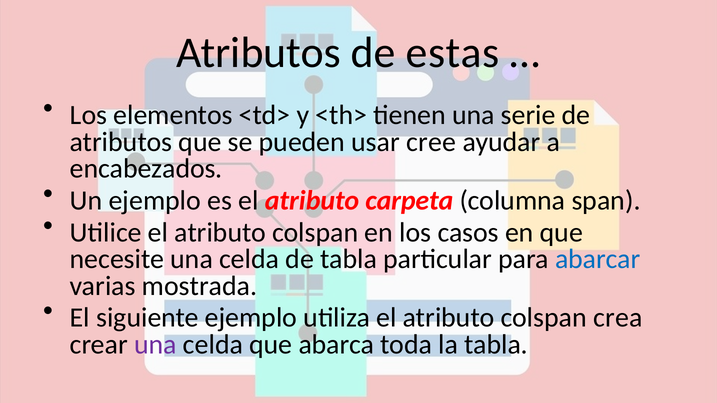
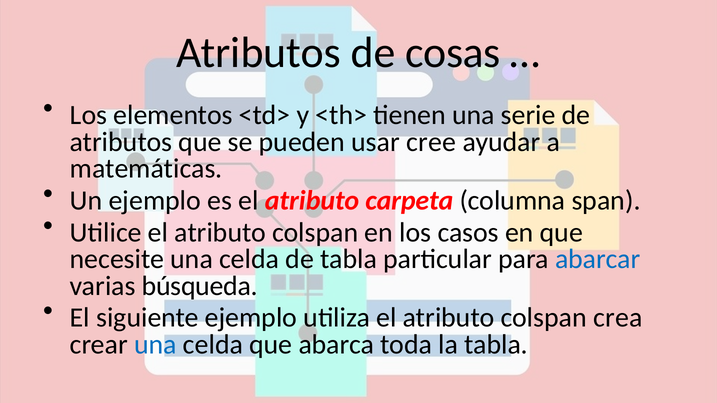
estas: estas -> cosas (453, 53)
encabezados: encabezados -> matemáticas (146, 169)
mostrada: mostrada -> búsqueda (200, 286)
una colour: purple -> blue (155, 345)
